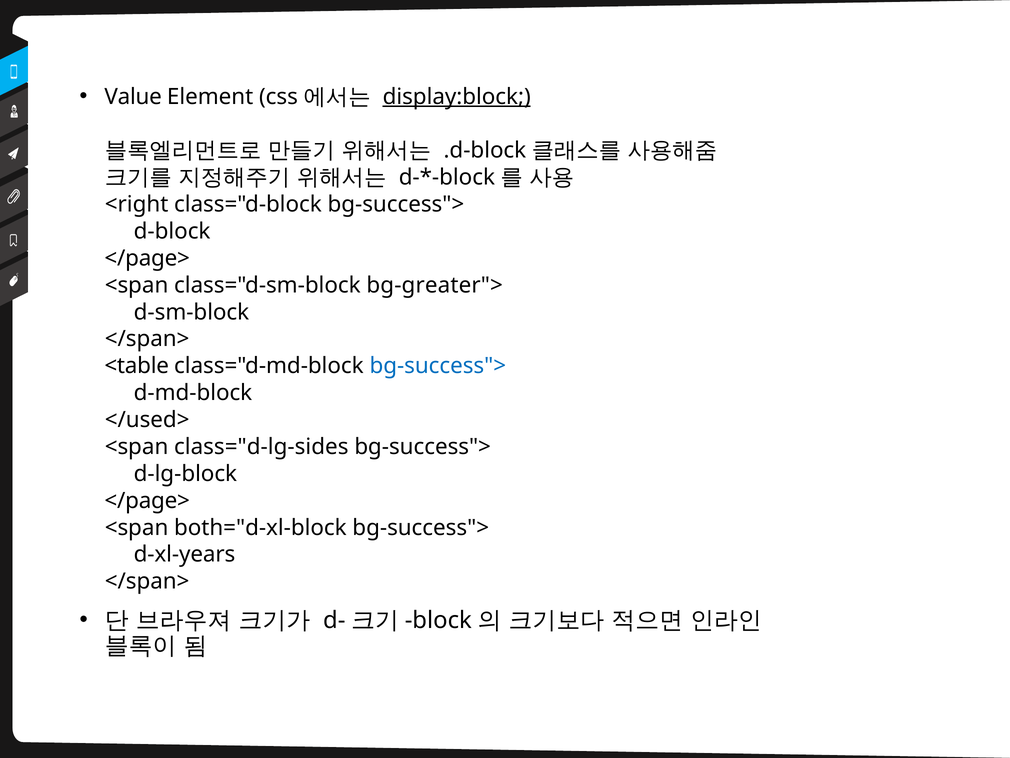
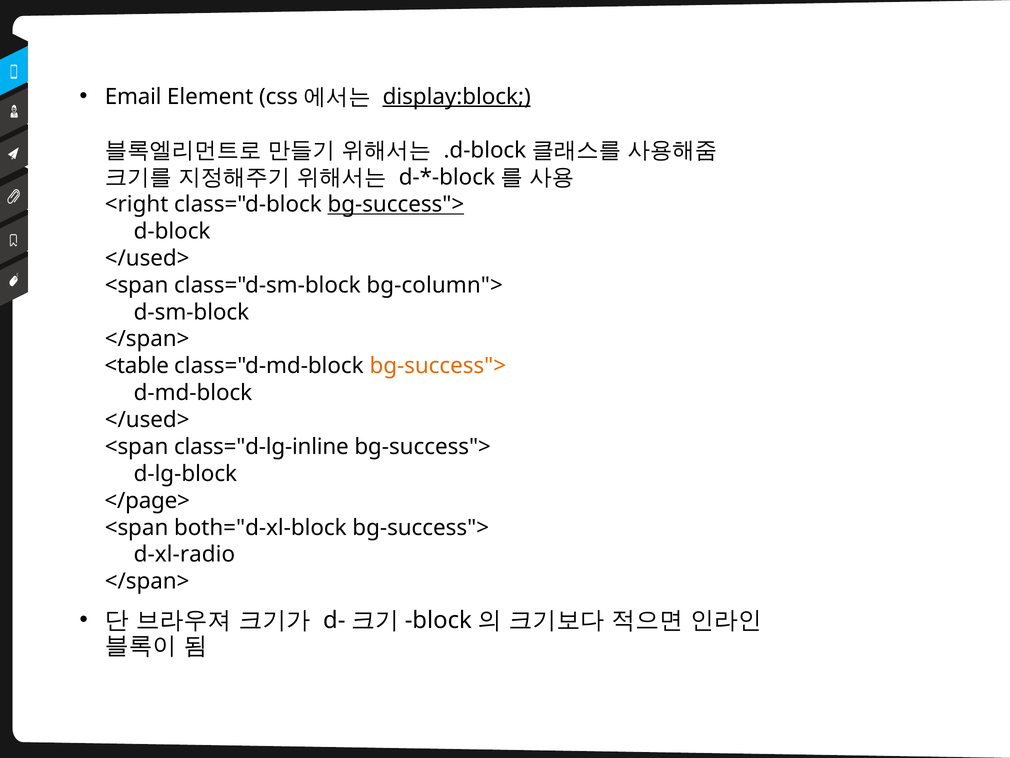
Value: Value -> Email (133, 97)
bg-success"> underline: none -> present (396, 204)
</page>: </page> -> </used> (147, 258)
bg-greater">: bg-greater"> -> bg-column"> (435, 285)
bg-success"> colour: blue -> orange (438, 366)
class="d-lg-sides: class="d-lg-sides -> class="d-lg-inline (261, 447)
d-xl-years: d-xl-years -> d-xl-radio (184, 554)
